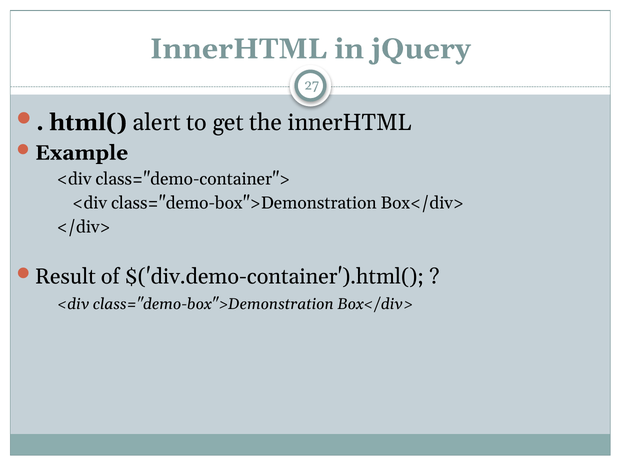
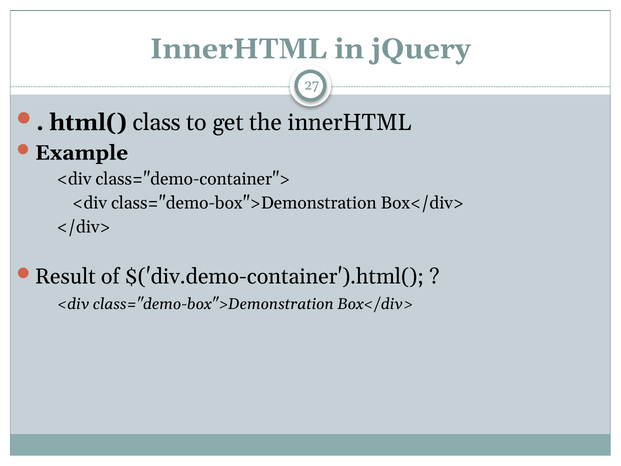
alert: alert -> class (157, 122)
